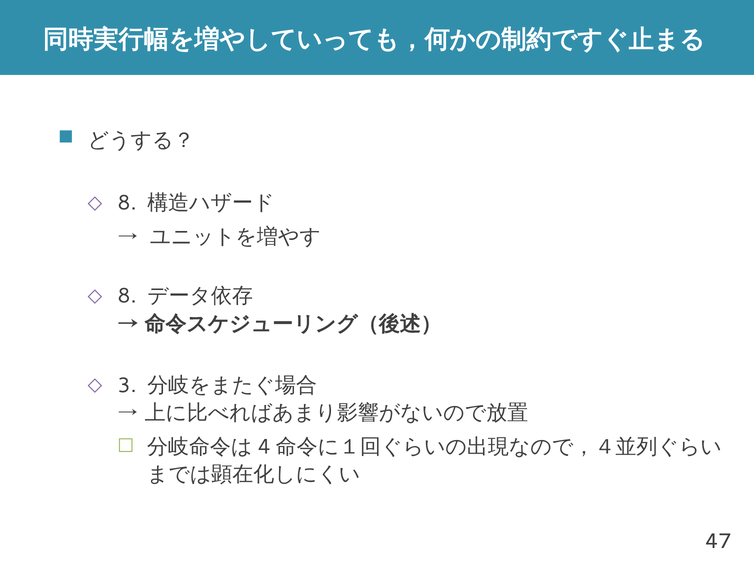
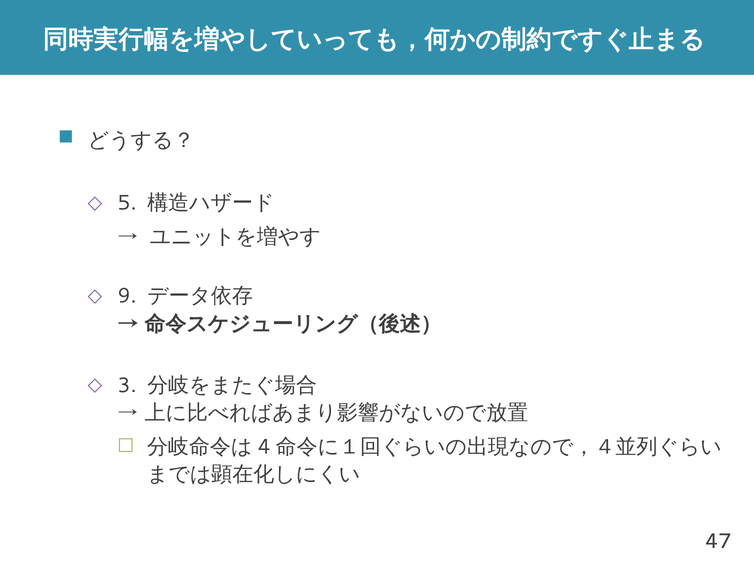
8: 8 -> 5 (127, 203)
8: 8 -> 9 (127, 296)
